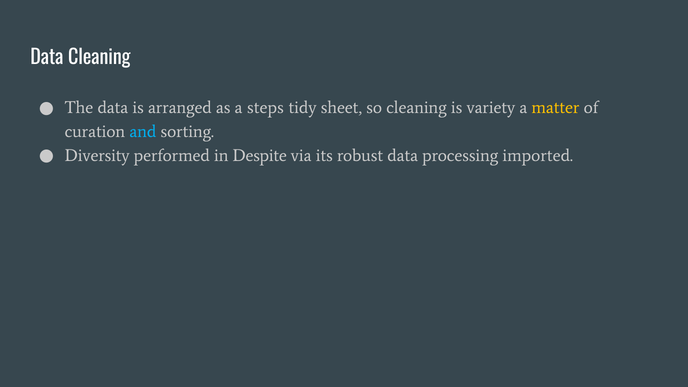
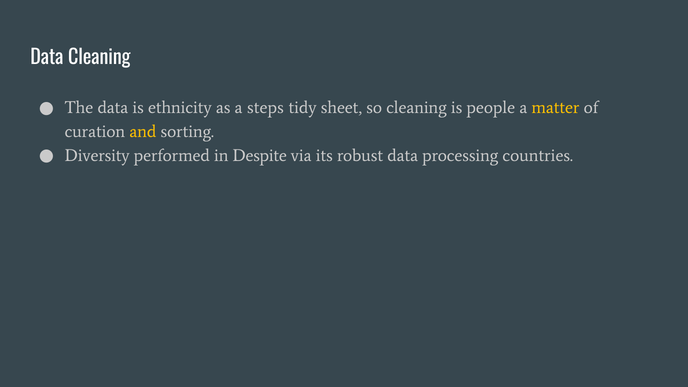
arranged: arranged -> ethnicity (180, 107)
variety: variety -> people (491, 107)
and colour: light blue -> yellow (143, 131)
imported: imported -> countries (538, 155)
